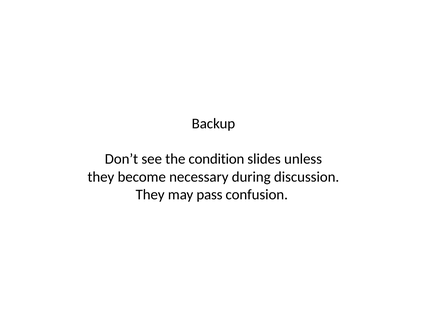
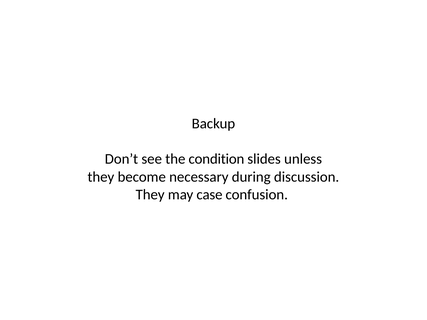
pass: pass -> case (209, 195)
